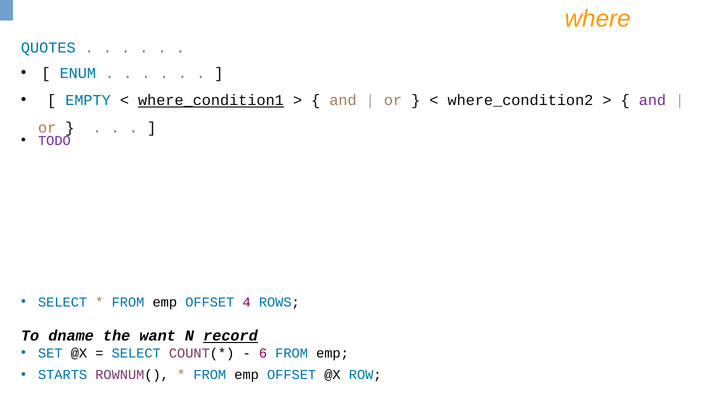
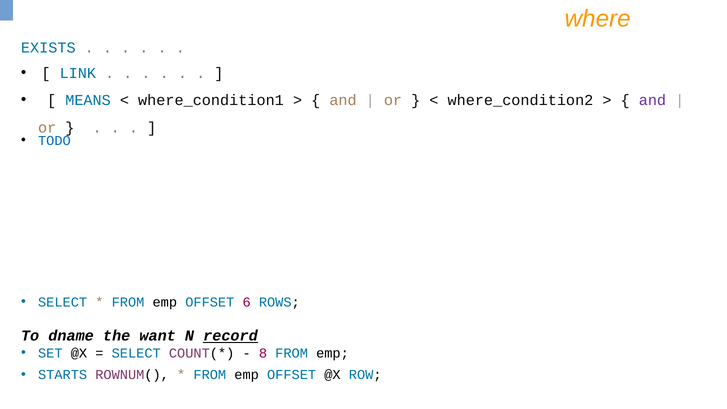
QUOTES: QUOTES -> EXISTS (48, 48)
ENUM: ENUM -> LINK (78, 73)
EMPTY: EMPTY -> MEANS (88, 100)
where_condition1 underline: present -> none (211, 100)
TODO colour: purple -> blue (54, 141)
4: 4 -> 6 (247, 302)
6: 6 -> 8 (263, 353)
